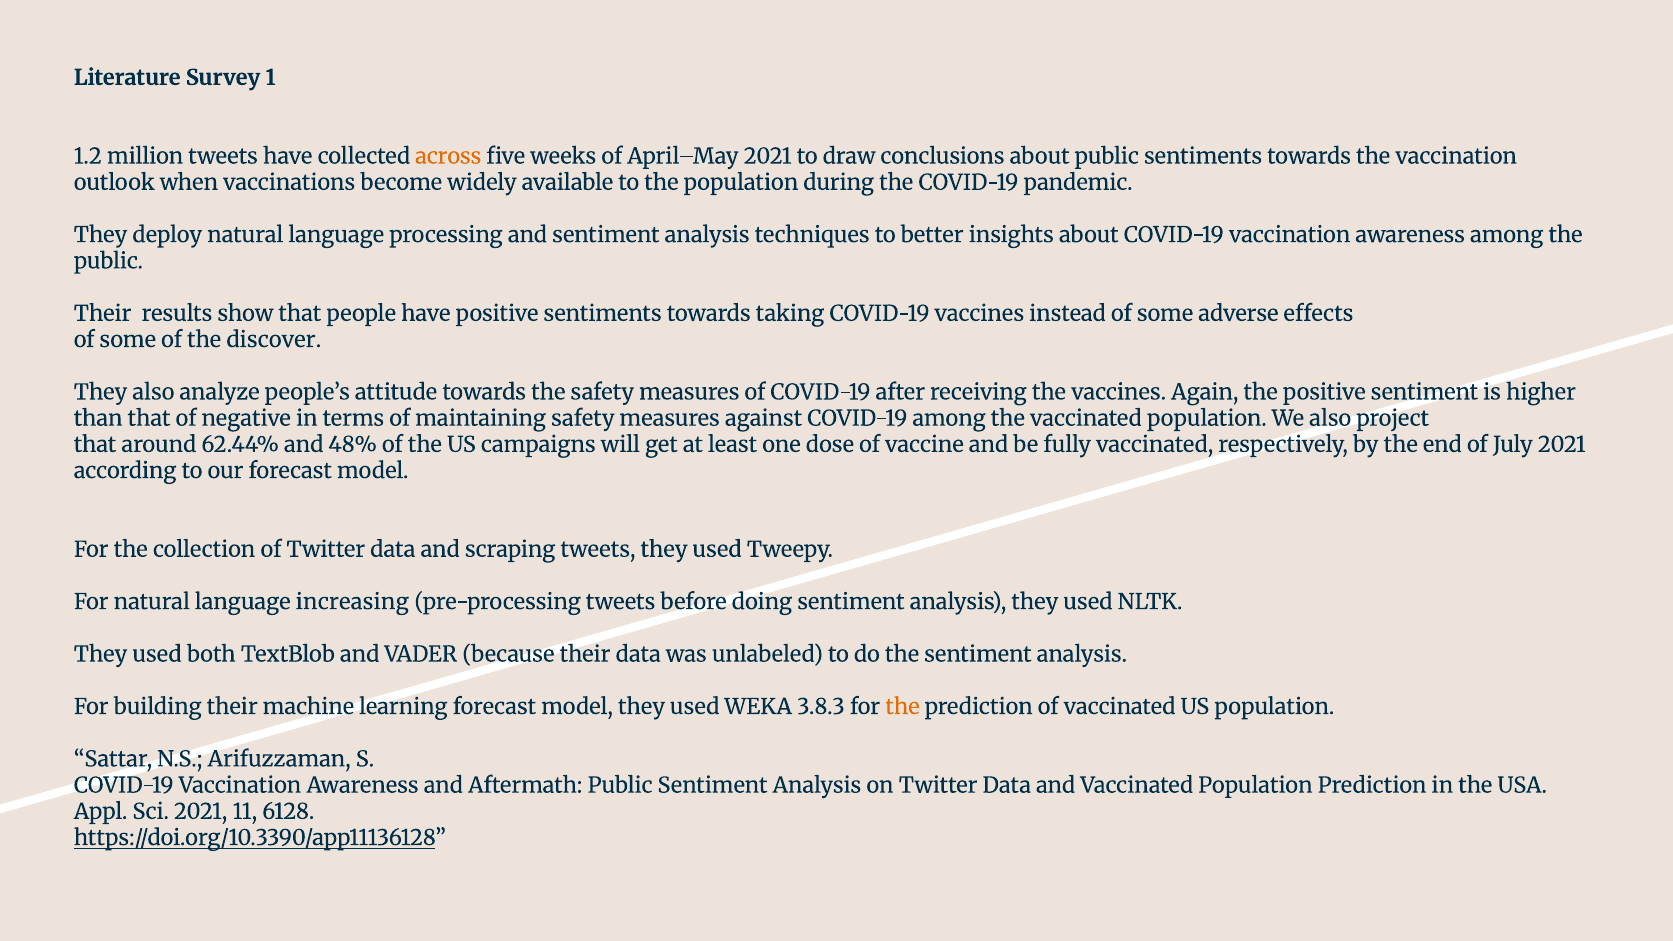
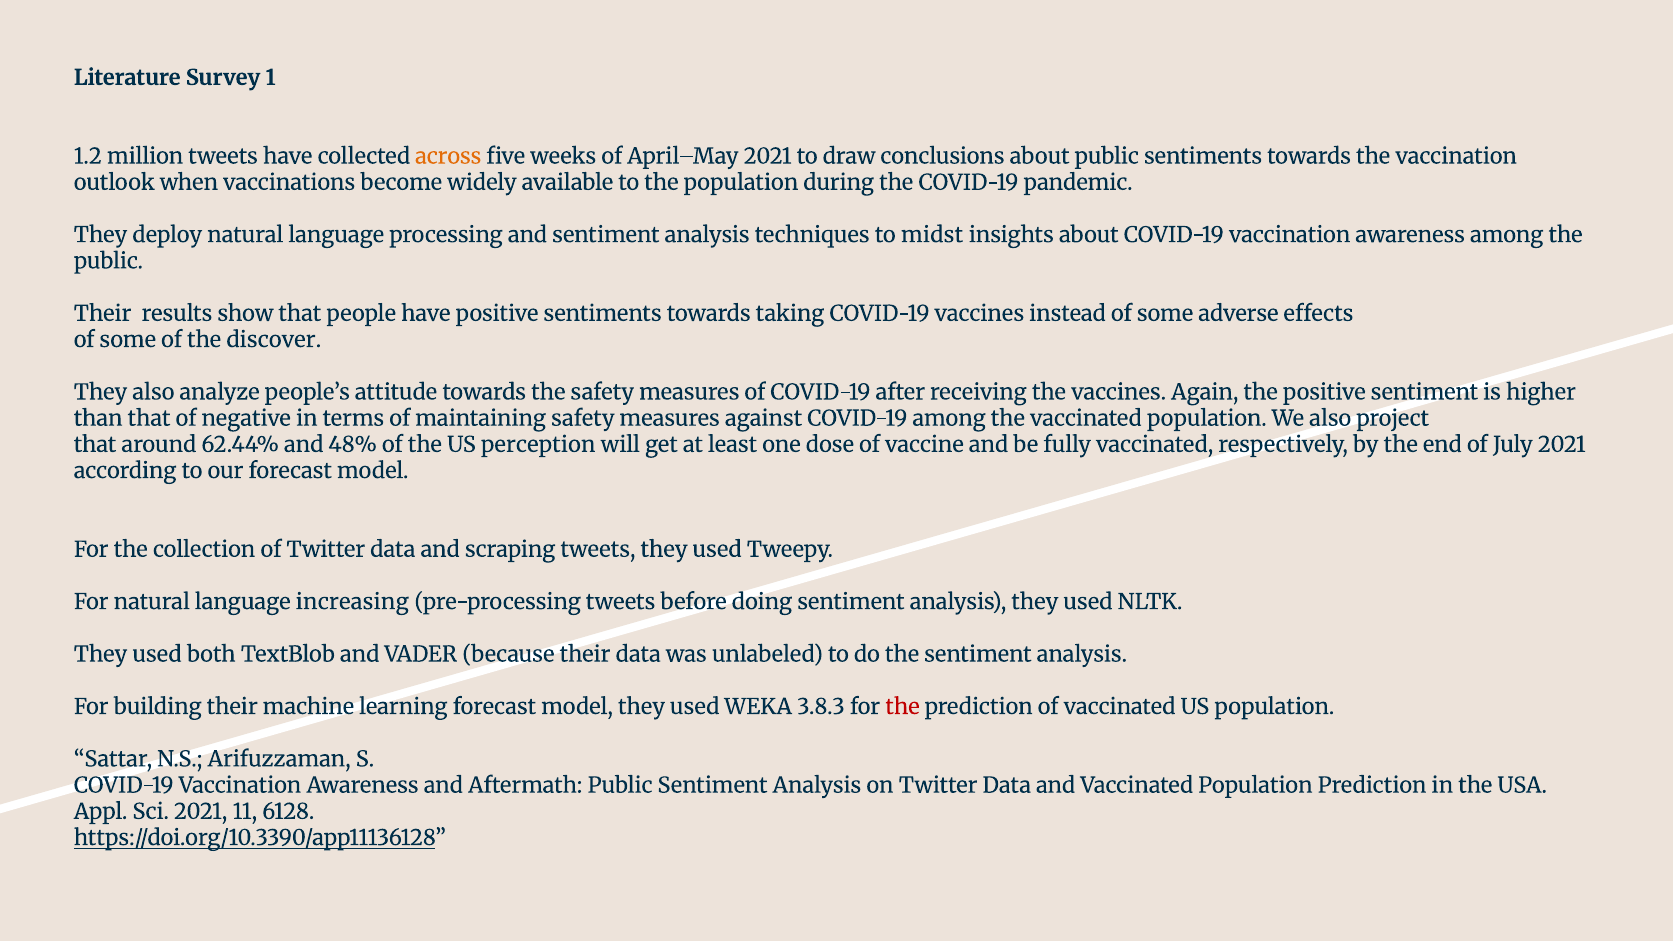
better: better -> midst (932, 235)
campaigns: campaigns -> perception (538, 445)
the colour: orange -> red (903, 707)
